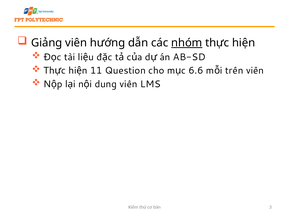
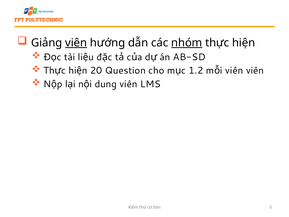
viên underline: none -> present (76, 43)
11: 11 -> 20 (96, 71)
6.6: 6.6 -> 1.2 (196, 71)
trên: trên -> viên (234, 71)
